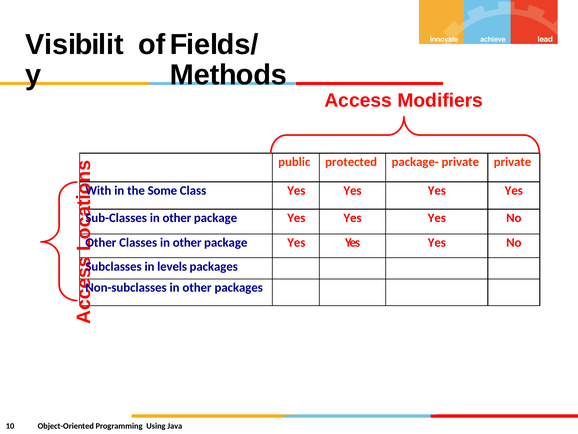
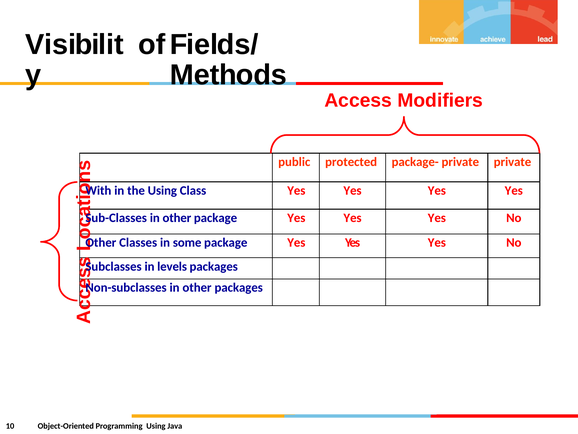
the Some: Some -> Using (162, 190)
Classes in other: other -> some (187, 242)
